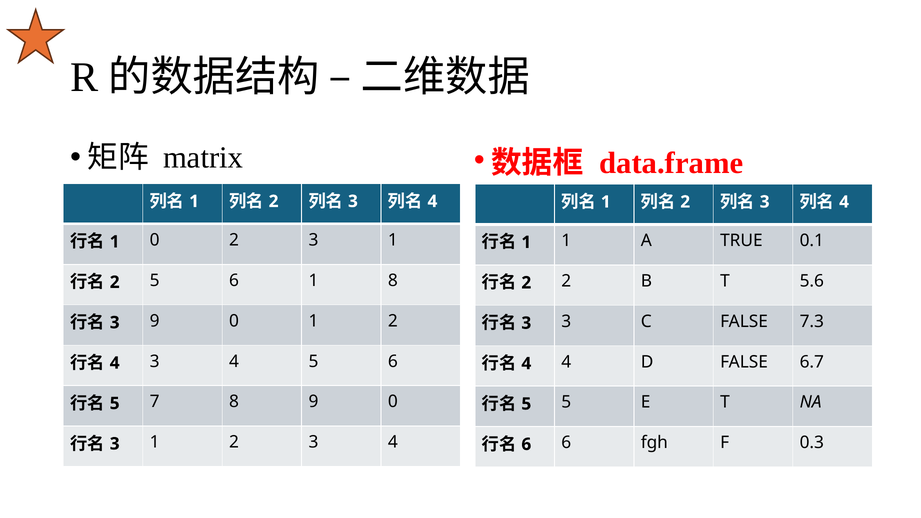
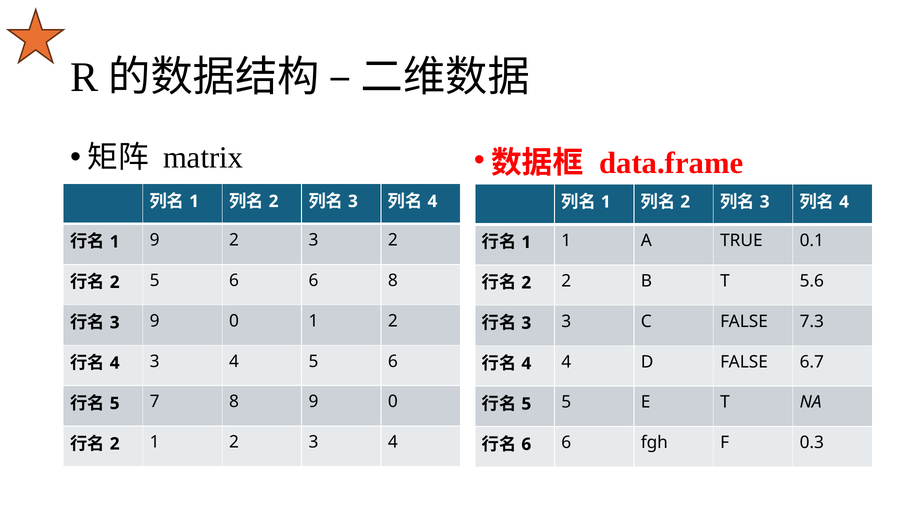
1 0: 0 -> 9 (155, 240)
2 3 1: 1 -> 2 (393, 240)
5 6 1: 1 -> 6 (313, 281)
3: 3 -> 2 (115, 444)
